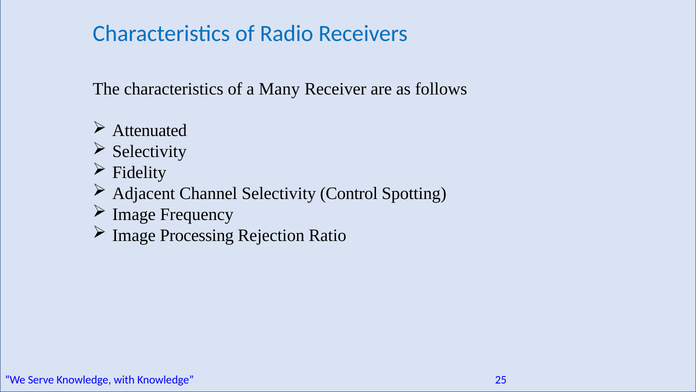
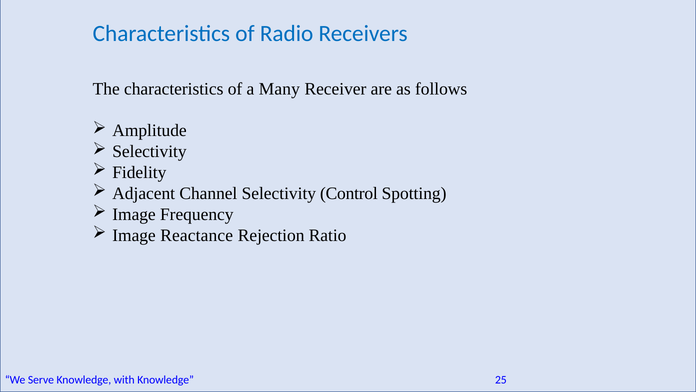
Attenuated: Attenuated -> Amplitude (150, 131)
Processing: Processing -> Reactance (197, 235)
